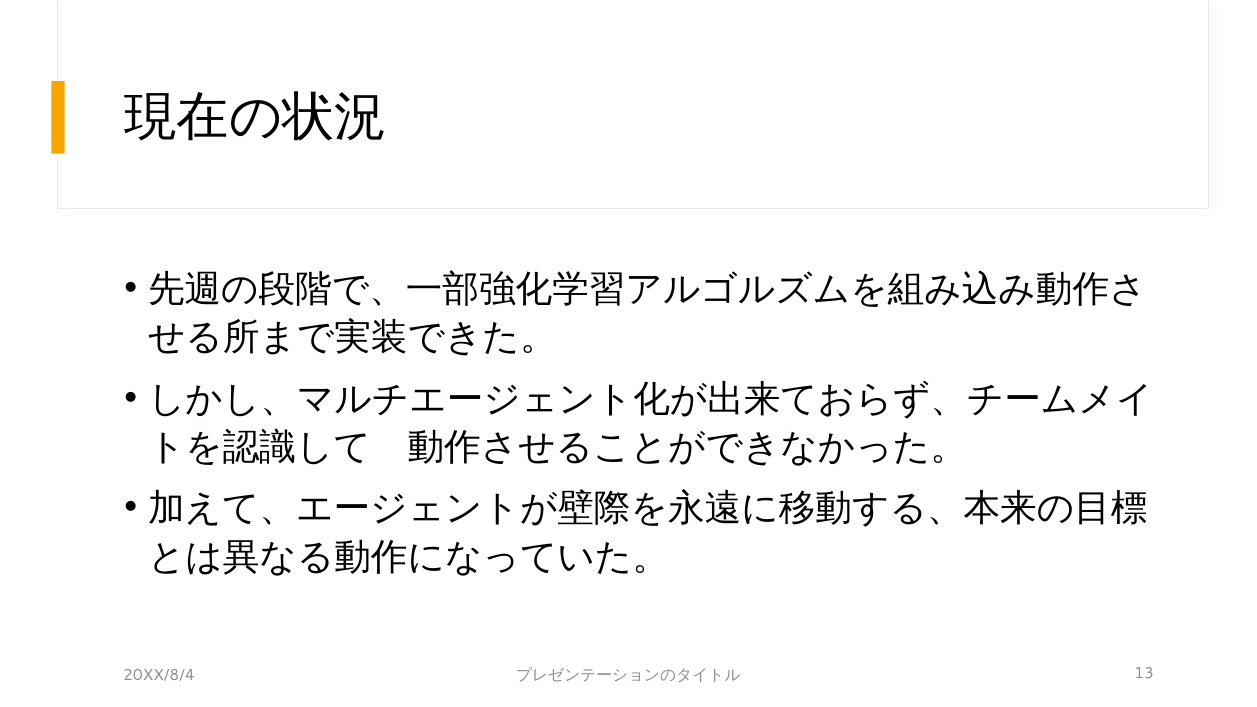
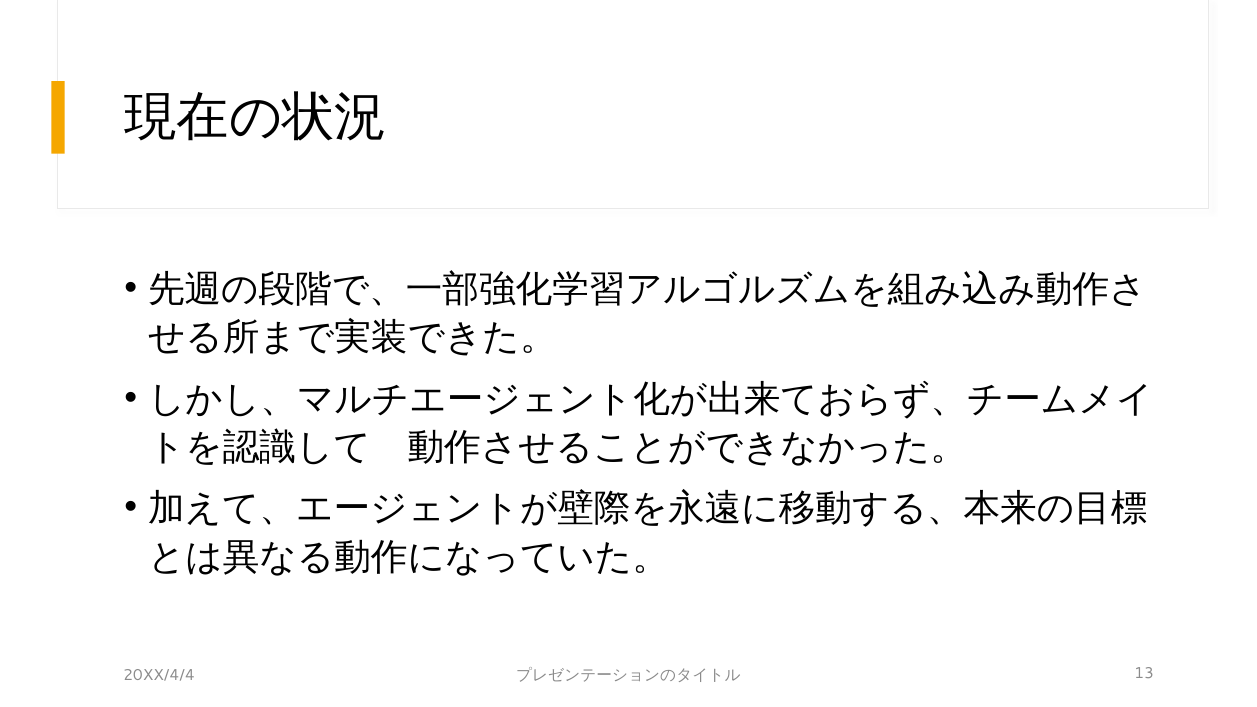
20XX/8/4: 20XX/8/4 -> 20XX/4/4 (159, 675)
